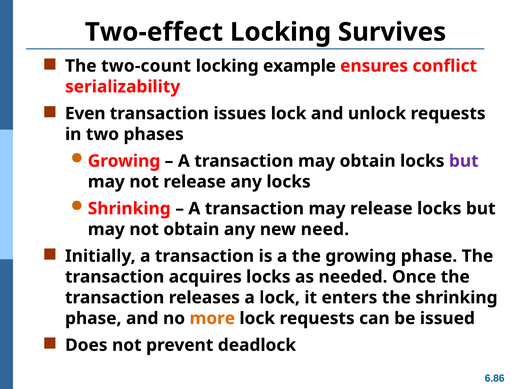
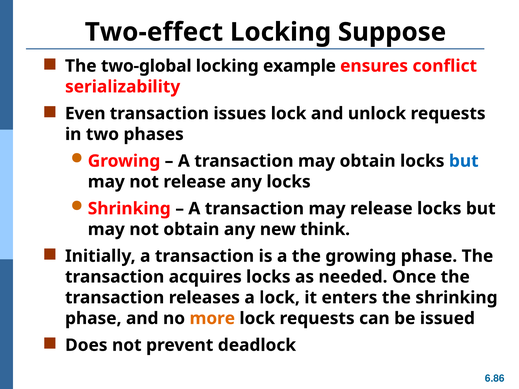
Survives: Survives -> Suppose (392, 32)
two-count: two-count -> two-global (146, 66)
but colour: purple -> blue (464, 161)
need: need -> think (325, 229)
